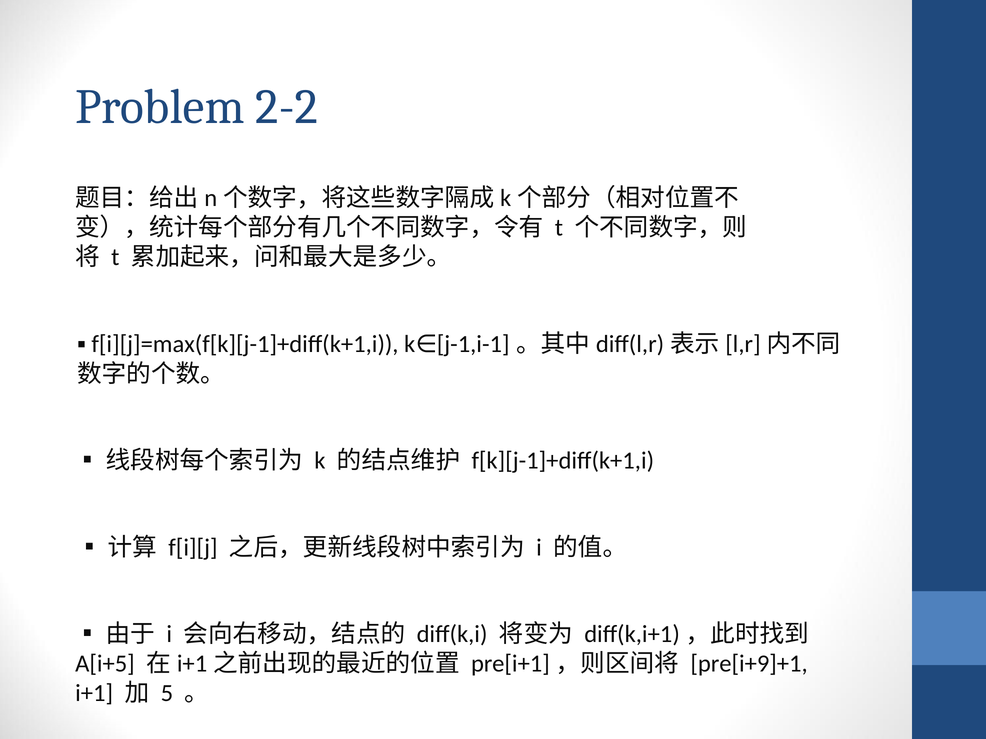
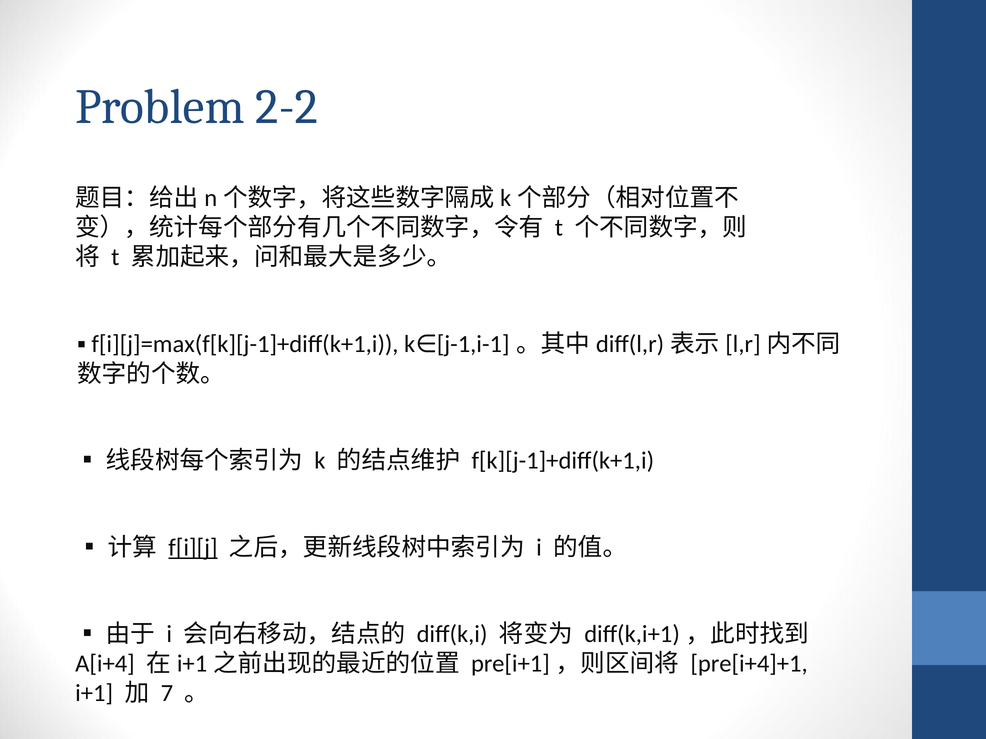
f[i][j underline: none -> present (193, 548)
A[i+5: A[i+5 -> A[i+4 (105, 664)
pre[i+9]+1: pre[i+9]+1 -> pre[i+4]+1 (749, 664)
5: 5 -> 7 (167, 694)
